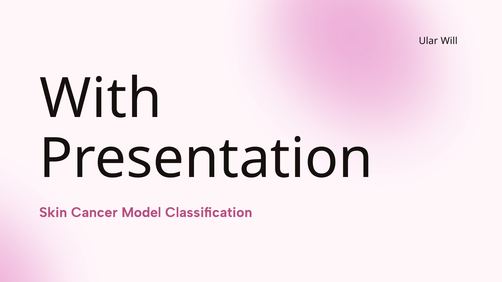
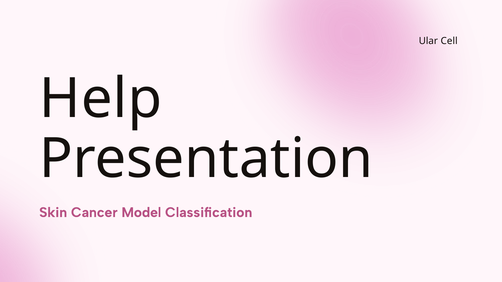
Will: Will -> Cell (449, 41)
With: With -> Help (101, 99)
